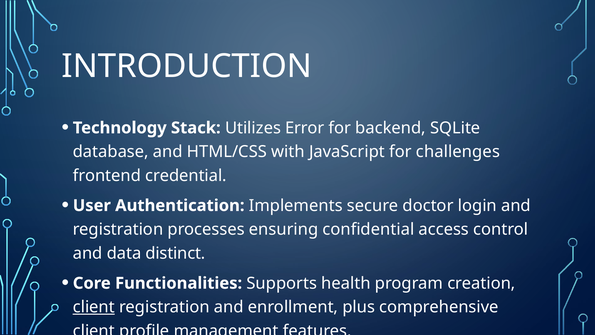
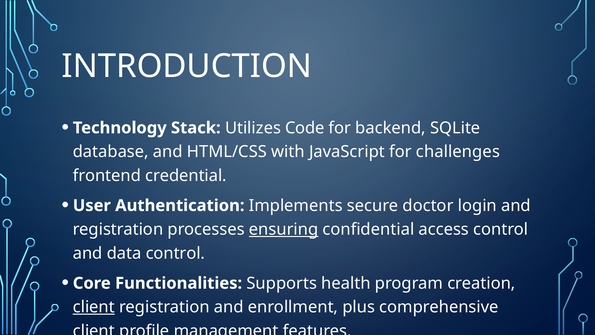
Error: Error -> Code (305, 128)
ensuring underline: none -> present (284, 229)
data distinct: distinct -> control (175, 253)
